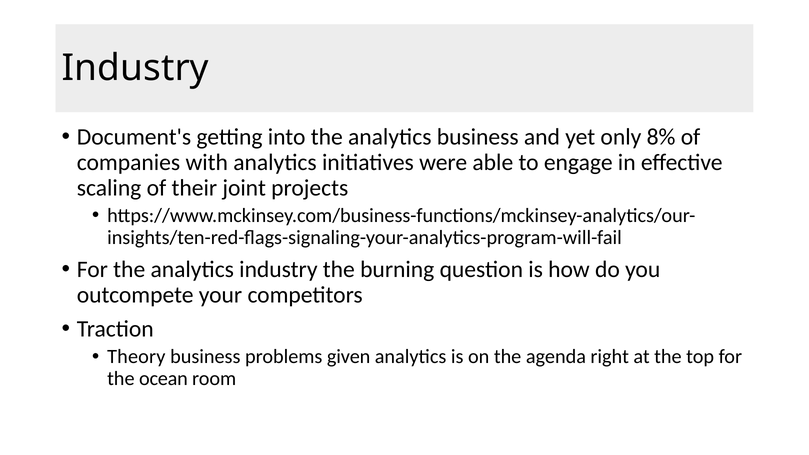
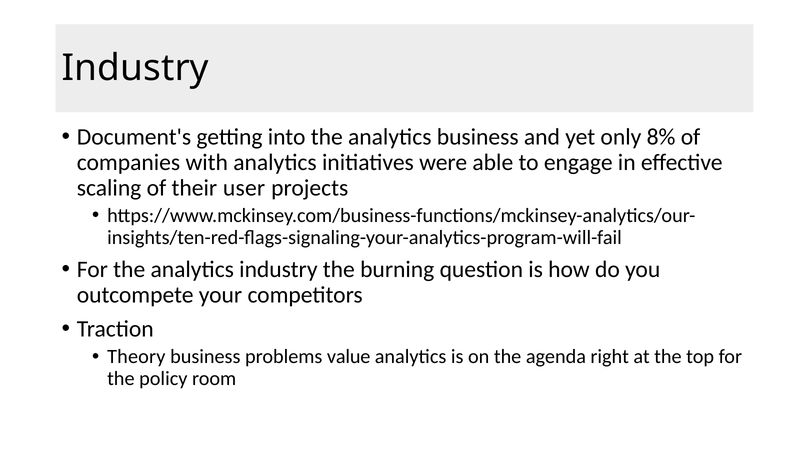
joint: joint -> user (244, 188)
given: given -> value (349, 357)
ocean: ocean -> policy (163, 379)
